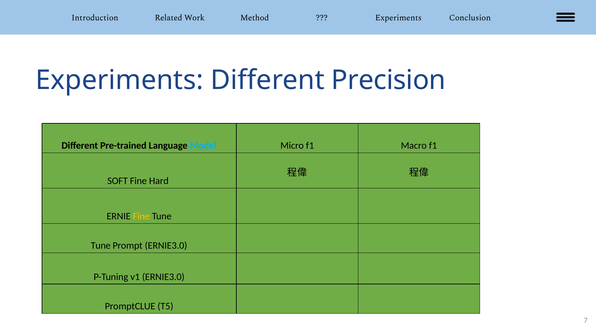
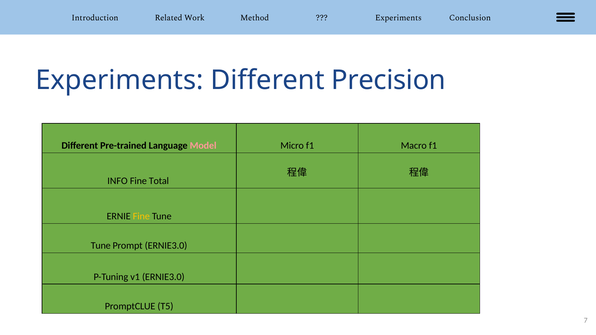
Model colour: light blue -> pink (203, 146)
SOFT: SOFT -> INFO (118, 181)
Hard: Hard -> Total (159, 181)
